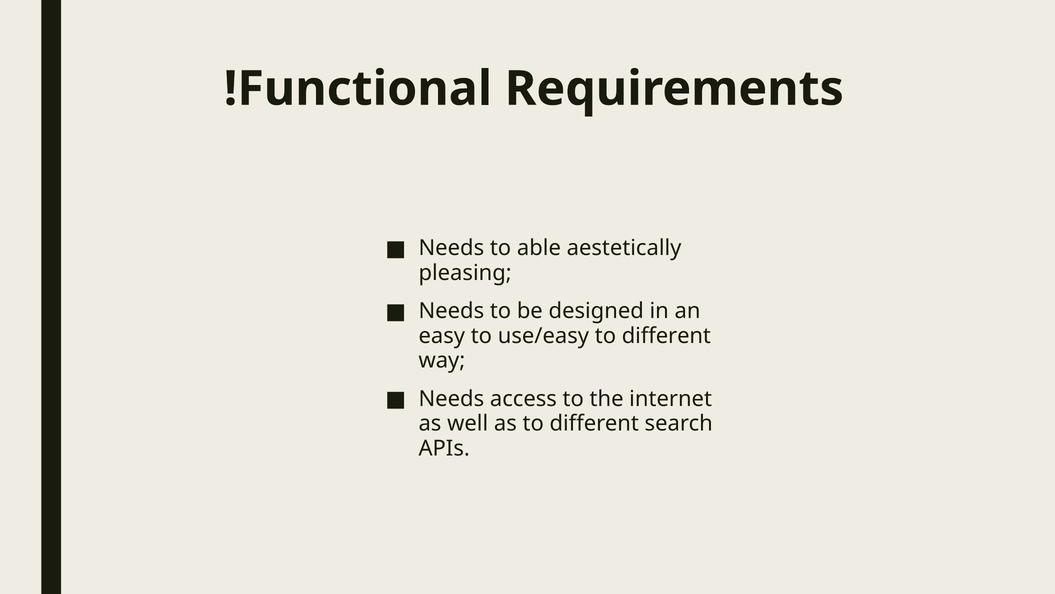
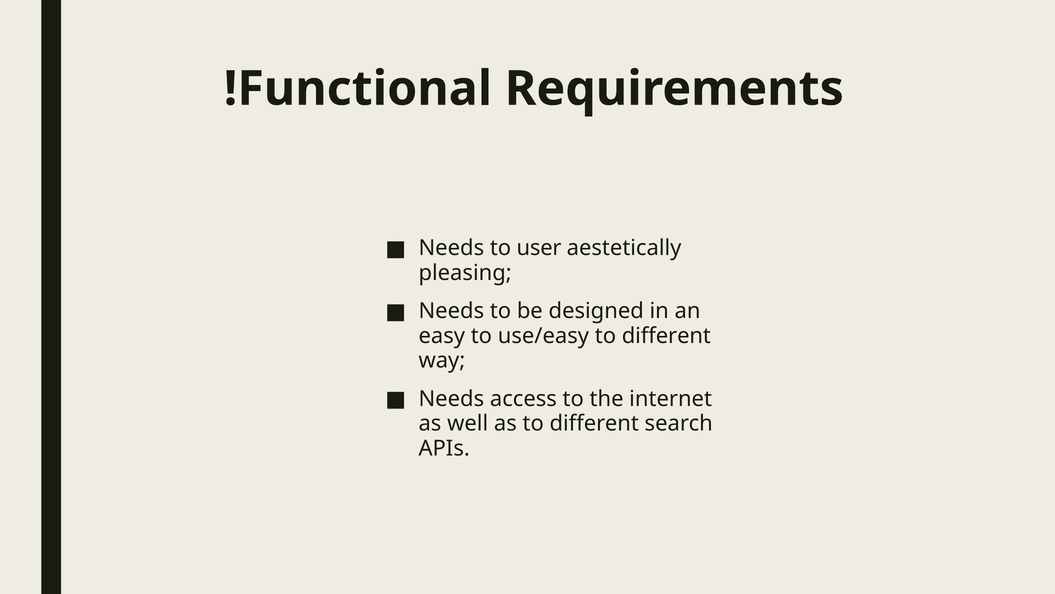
able: able -> user (539, 248)
